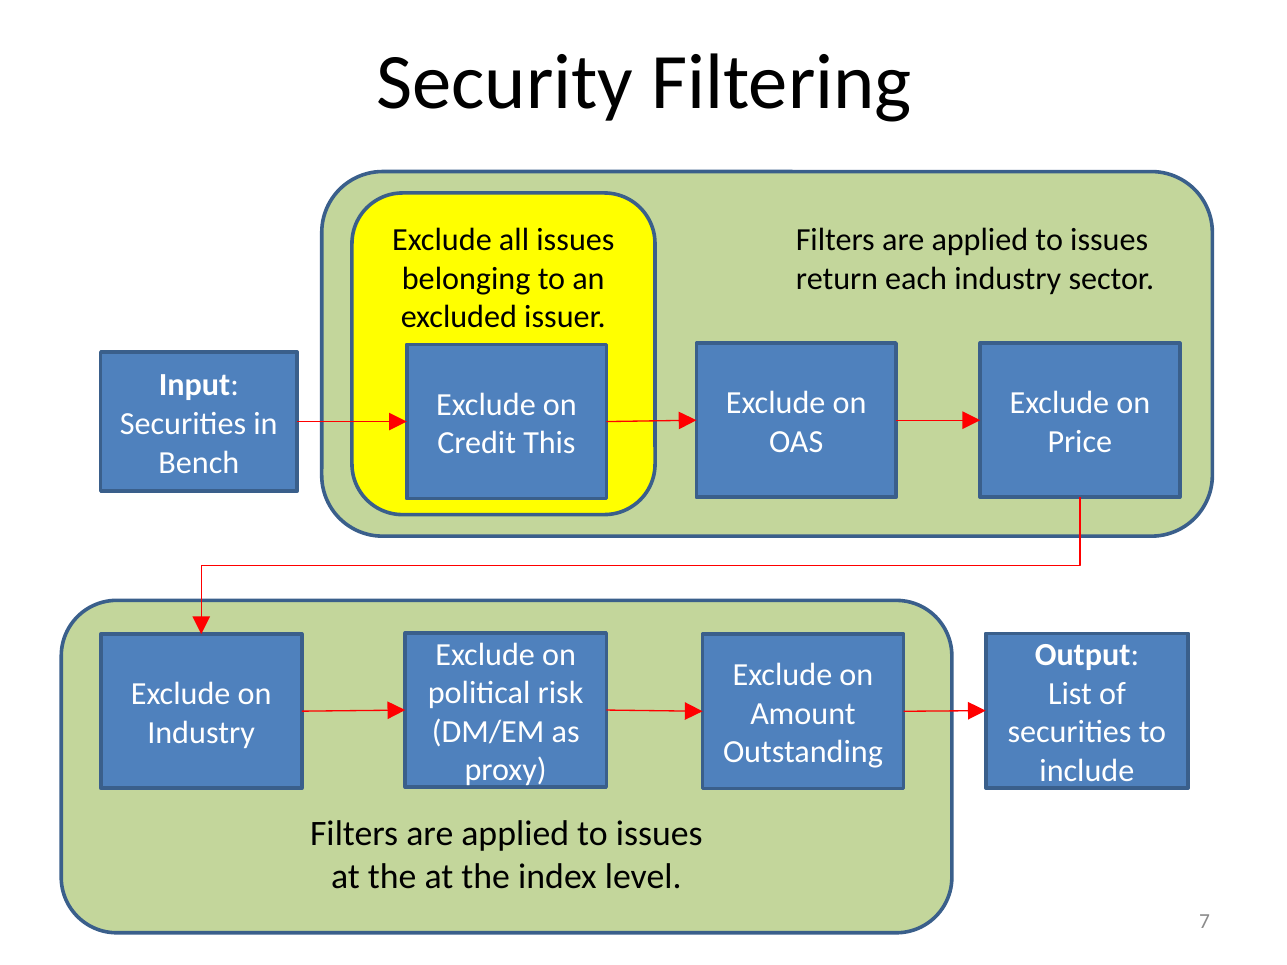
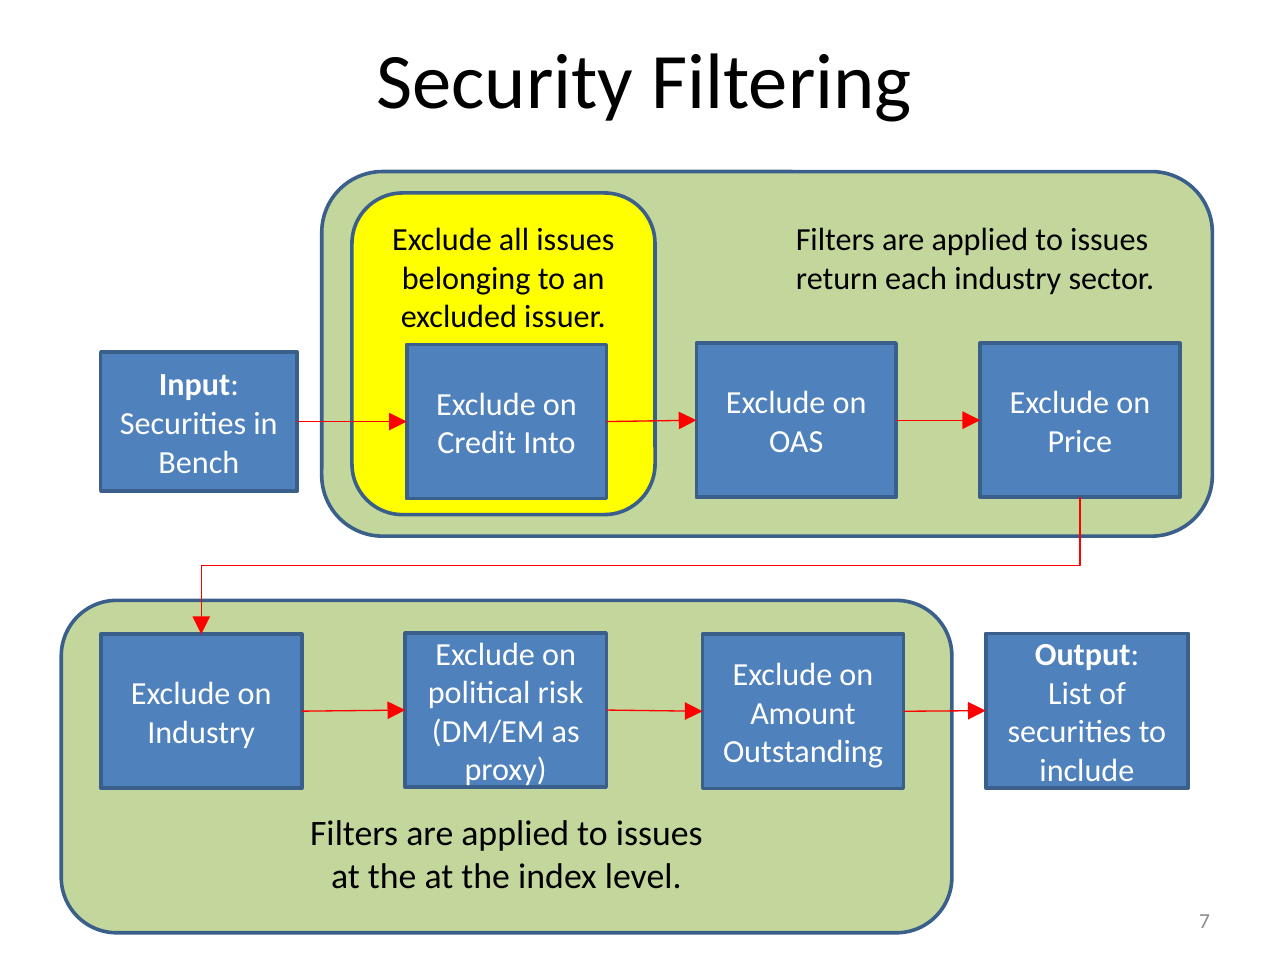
This: This -> Into (549, 443)
